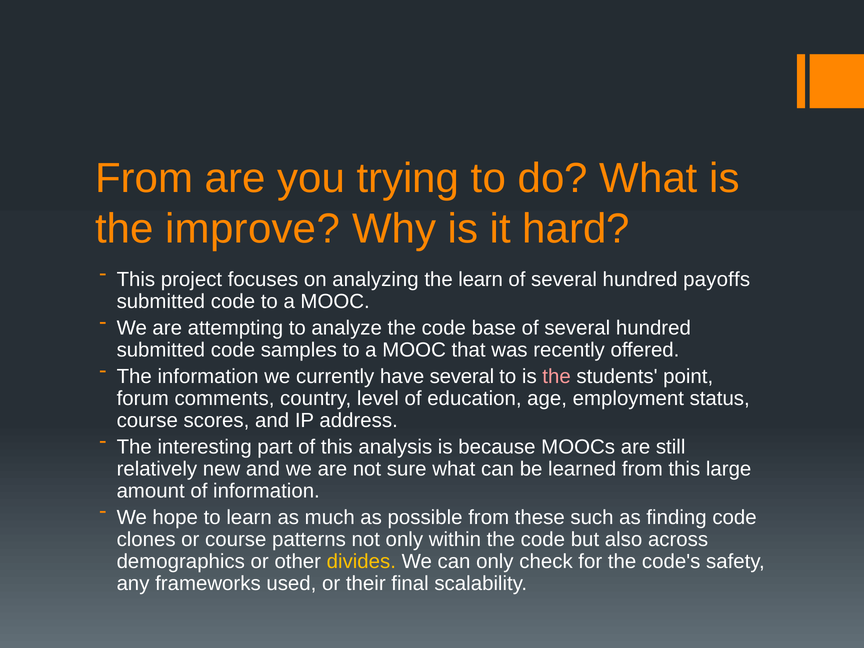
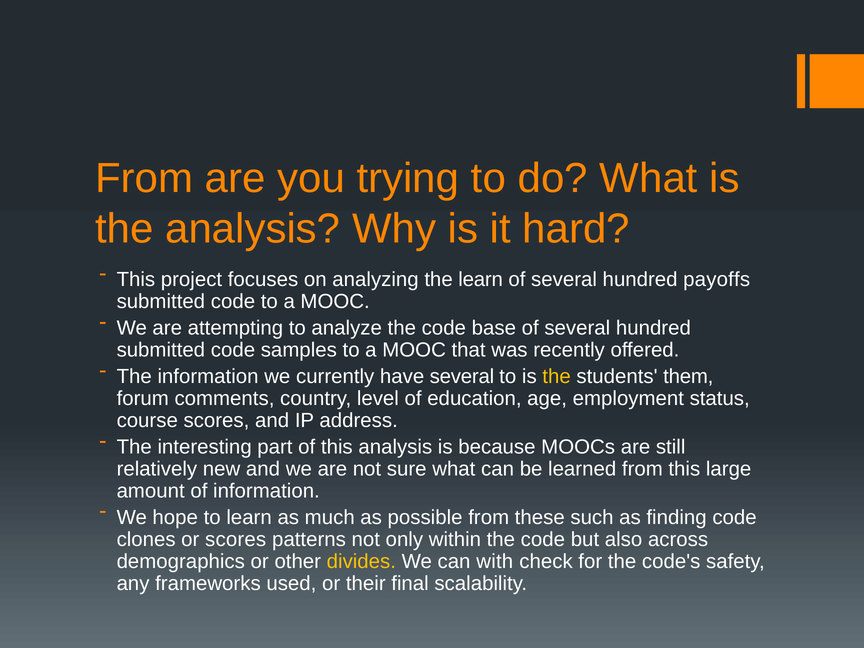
the improve: improve -> analysis (253, 229)
the colour: pink -> yellow (557, 376)
point: point -> them (688, 376)
or course: course -> scores (236, 539)
can only: only -> with (495, 561)
